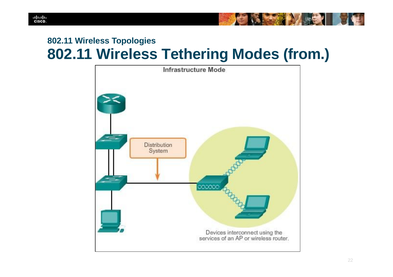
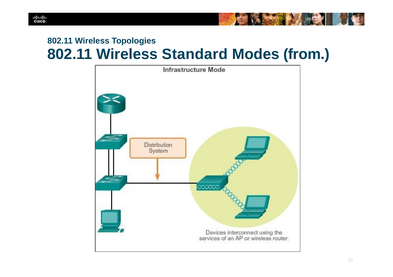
Tethering: Tethering -> Standard (195, 54)
